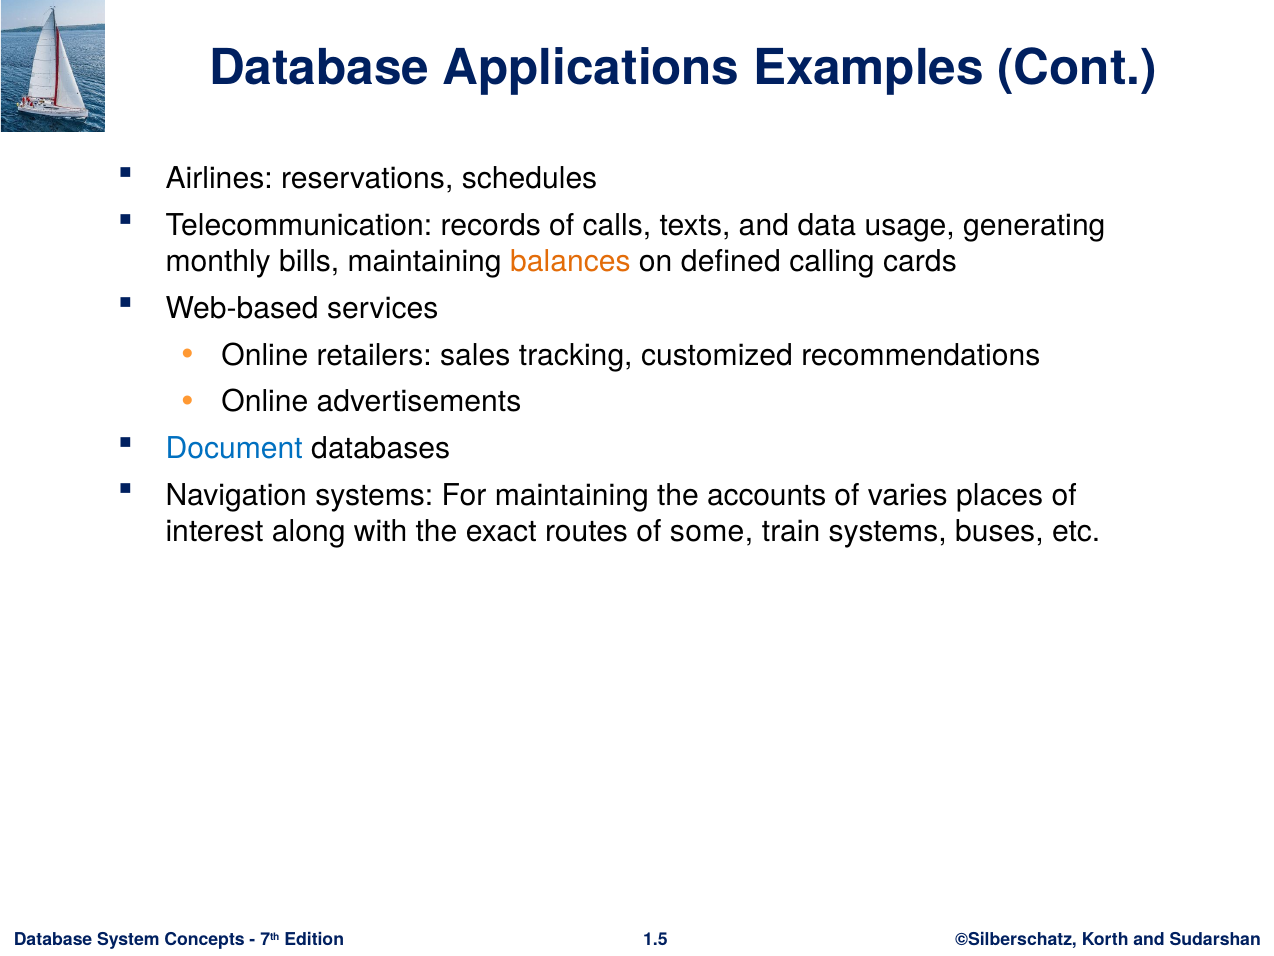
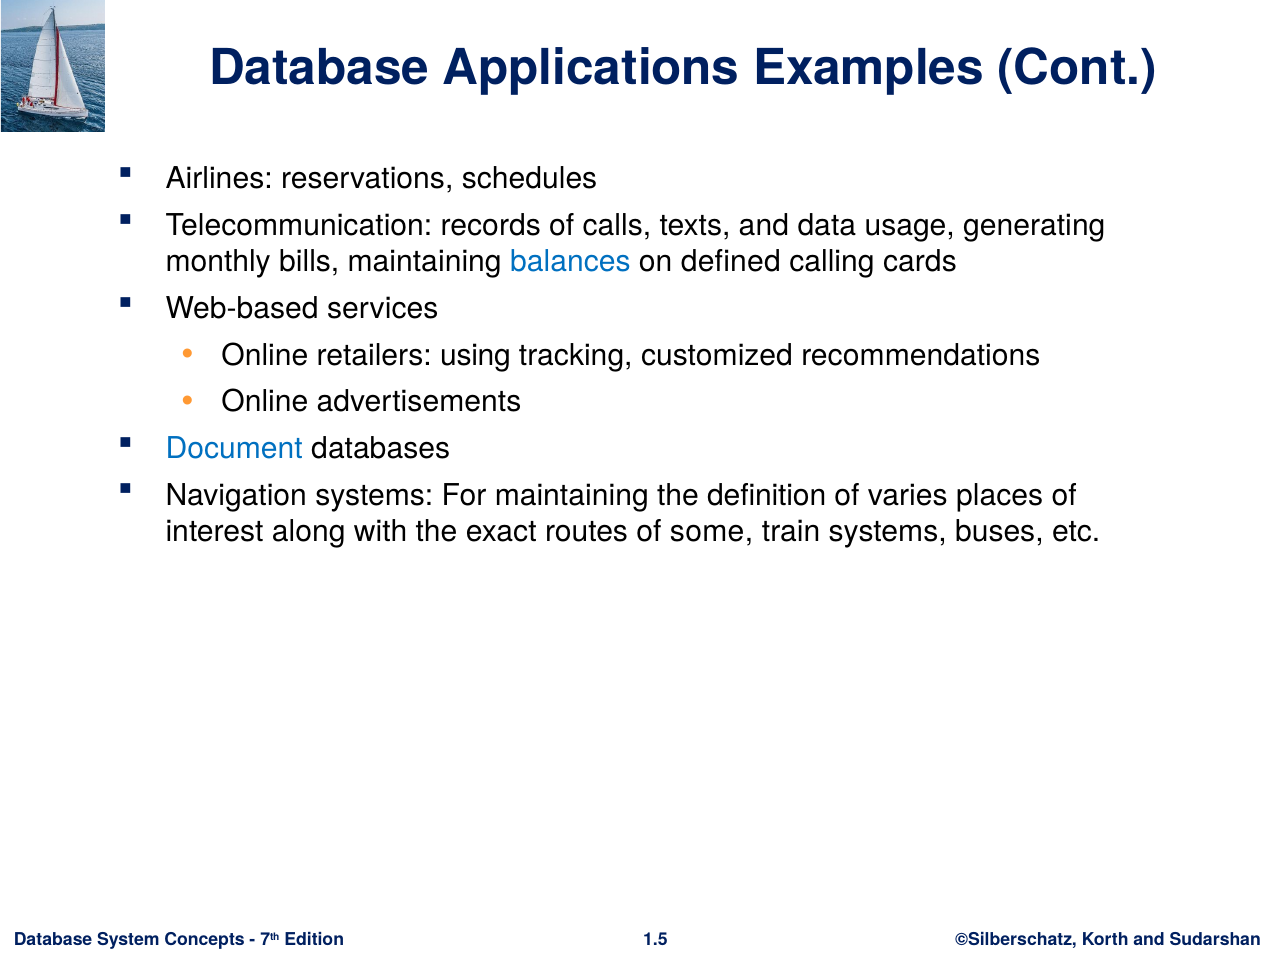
balances colour: orange -> blue (570, 262)
sales: sales -> using (475, 355)
accounts: accounts -> definition (767, 495)
